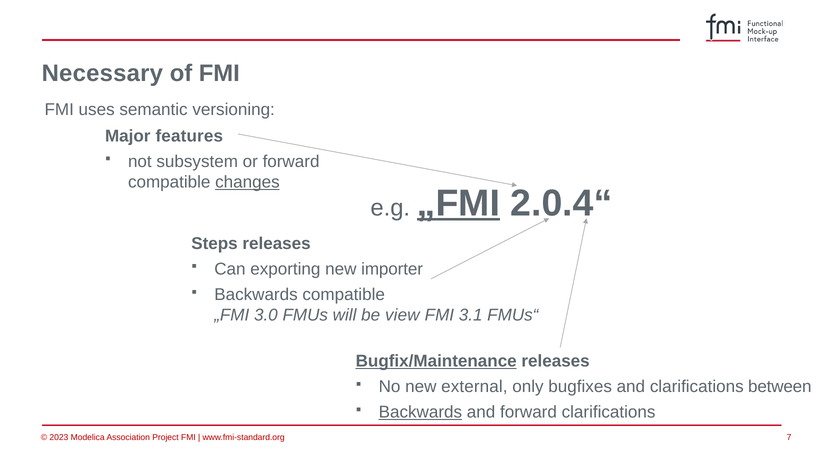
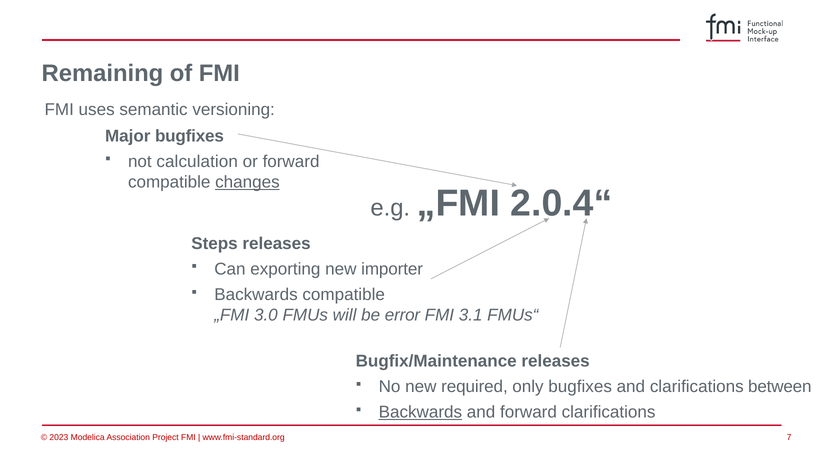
Necessary: Necessary -> Remaining (102, 73)
Major features: features -> bugfixes (189, 136)
subsystem: subsystem -> calculation (197, 162)
„FMI underline: present -> none (458, 203)
view: view -> error (403, 315)
Bugfix/Maintenance underline: present -> none (436, 361)
external: external -> required (474, 387)
